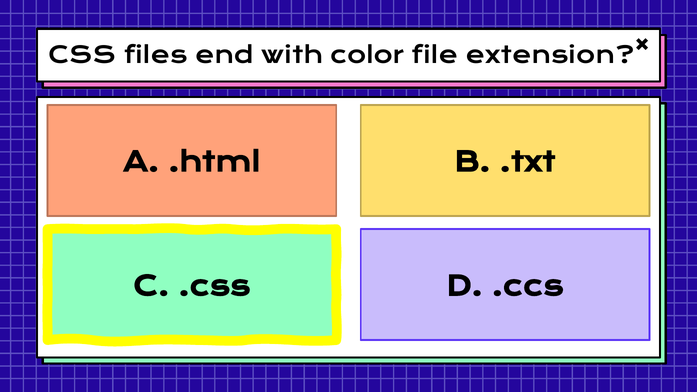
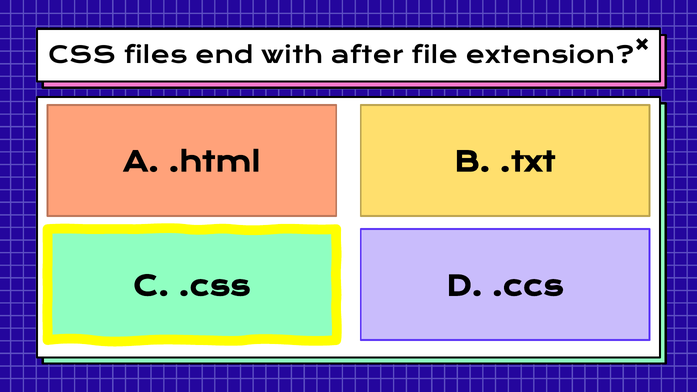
color: color -> after (367, 55)
